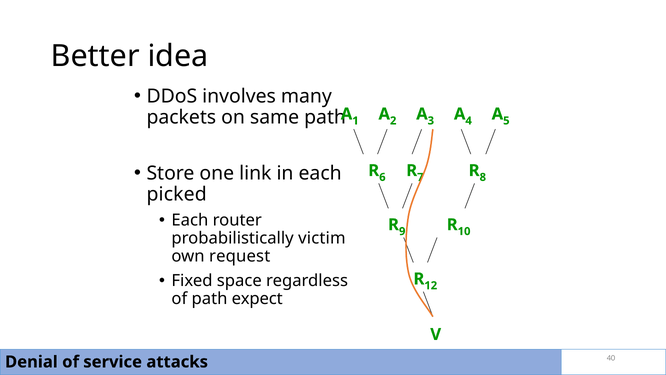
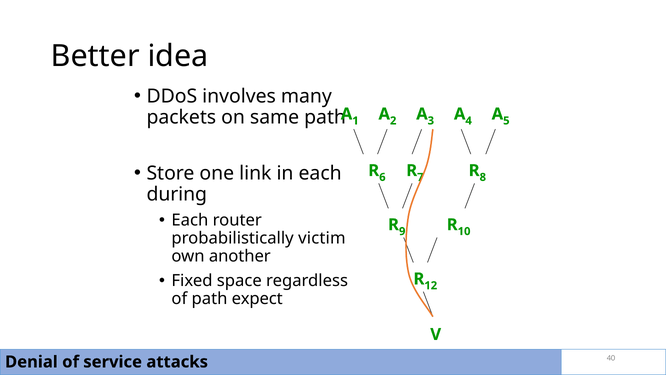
picked: picked -> during (177, 194)
request: request -> another (240, 256)
